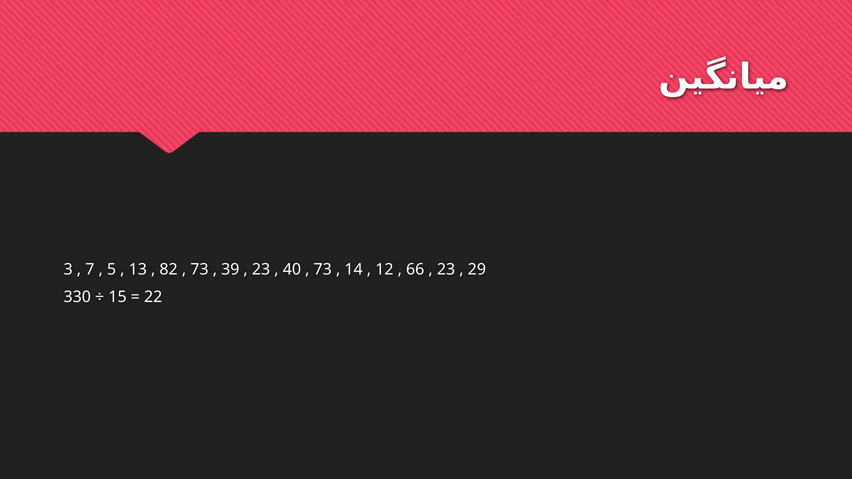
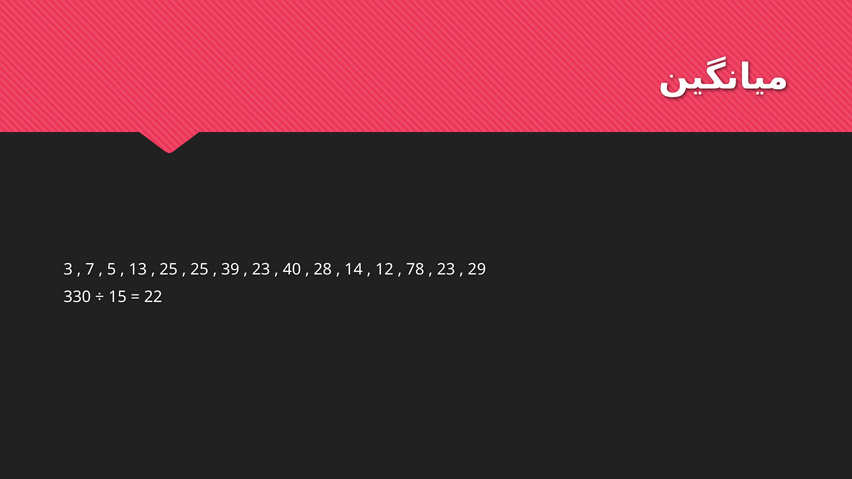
82: 82 -> 25 (169, 270)
73: 73 -> 25 (199, 270)
73: 73 -> 28 (323, 270)
66: 66 -> 78 (415, 270)
